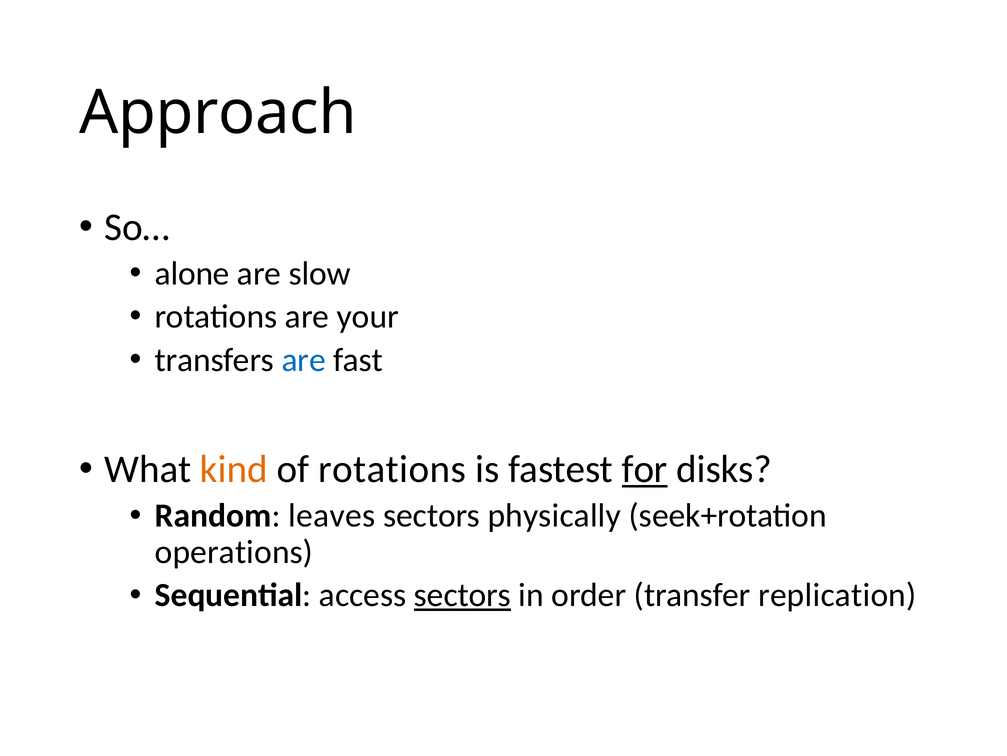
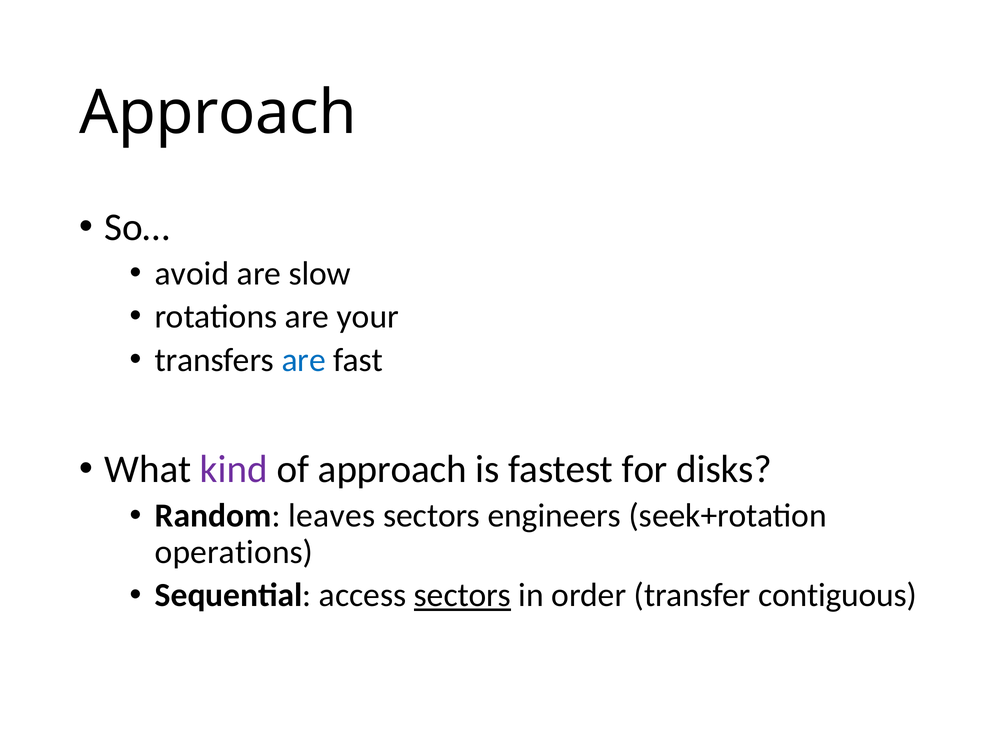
alone: alone -> avoid (192, 273)
kind colour: orange -> purple (234, 469)
of rotations: rotations -> approach (392, 469)
for underline: present -> none (645, 469)
physically: physically -> engineers (554, 515)
replication: replication -> contiguous (838, 595)
